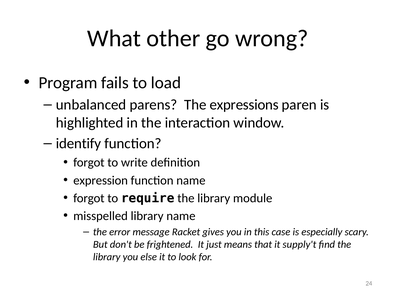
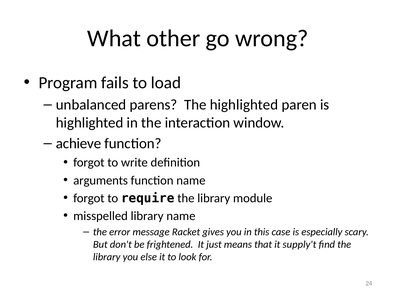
The expressions: expressions -> highlighted (244, 105)
identify: identify -> achieve (79, 144)
expression: expression -> arguments (101, 180)
